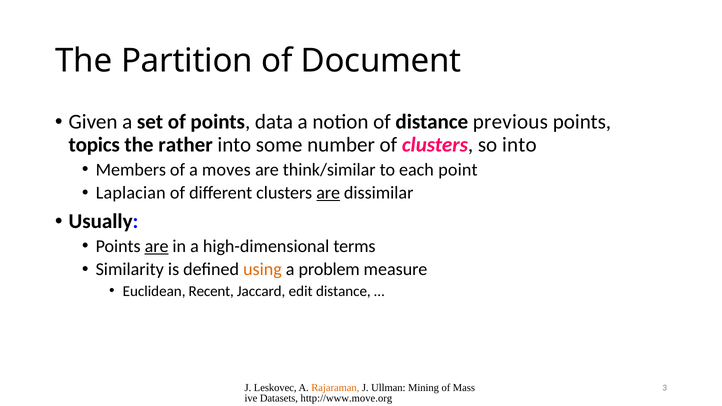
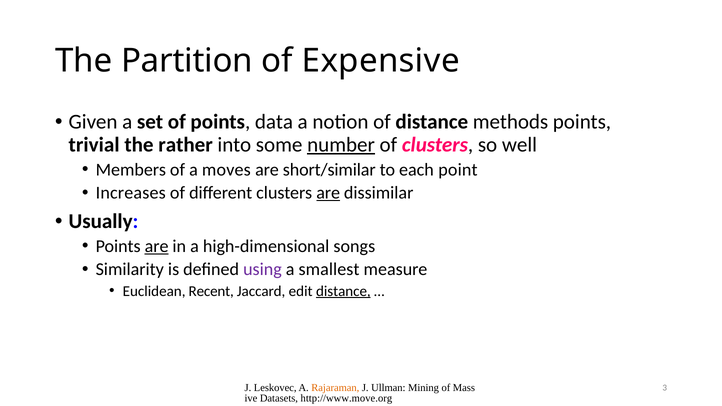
Document: Document -> Expensive (381, 61)
previous: previous -> methods (510, 122)
topics: topics -> trivial (94, 145)
number underline: none -> present (341, 145)
so into: into -> well (519, 145)
think/similar: think/similar -> short/similar (329, 170)
Laplacian: Laplacian -> Increases (131, 193)
terms: terms -> songs (354, 246)
using colour: orange -> purple (262, 270)
problem: problem -> smallest (329, 270)
distance underline: none -> present (343, 291)
